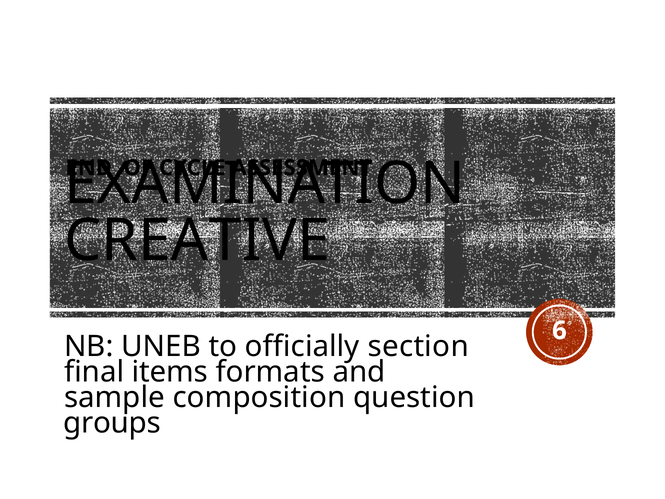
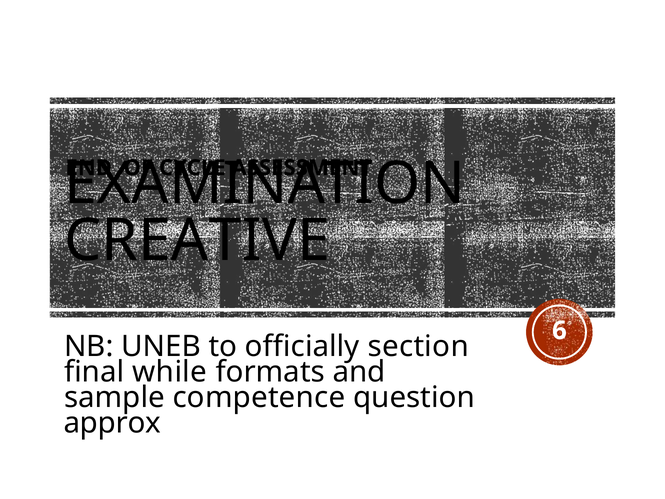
items: items -> while (170, 372)
composition: composition -> competence (259, 397)
groups: groups -> approx (112, 423)
